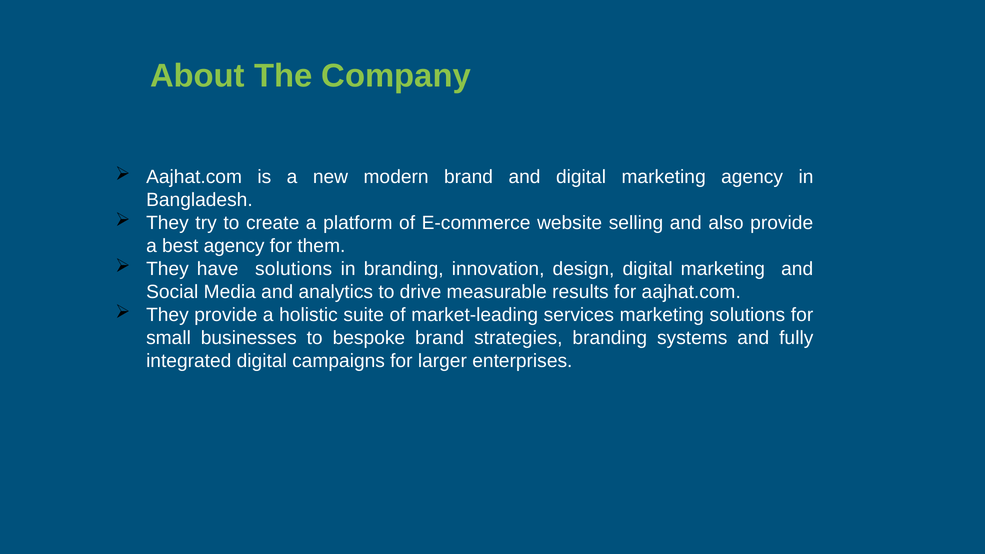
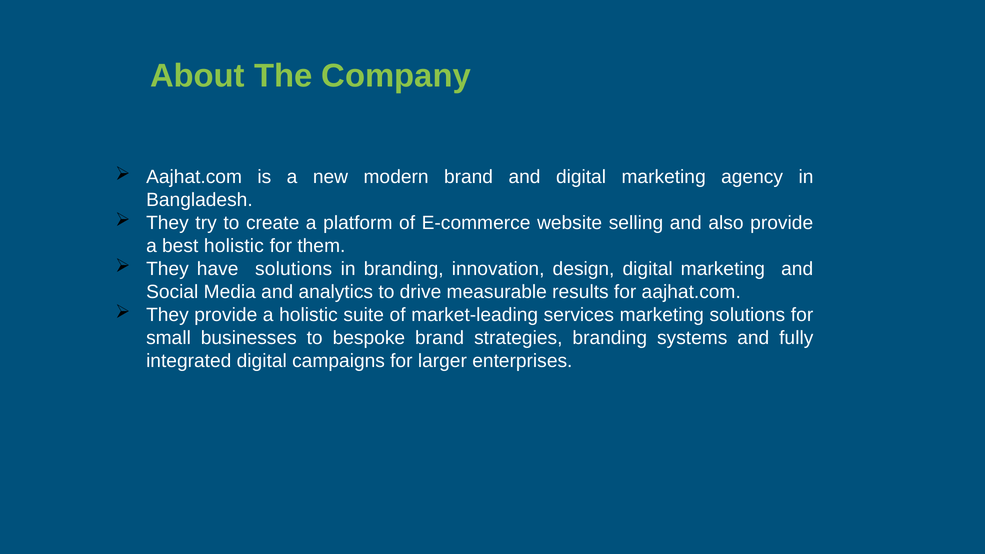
best agency: agency -> holistic (234, 246)
